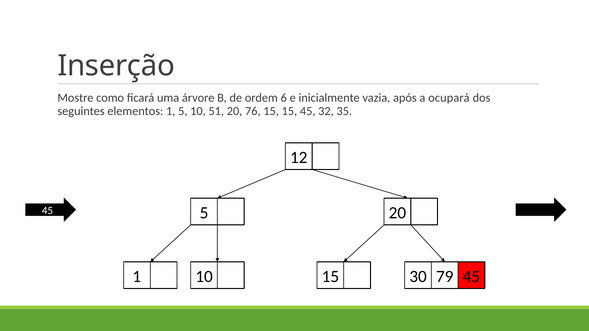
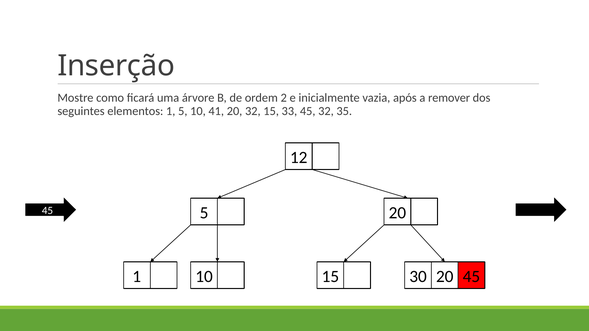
6: 6 -> 2 (284, 98)
ocupará: ocupará -> remover (449, 98)
51: 51 -> 41 (216, 111)
20 76: 76 -> 32 (253, 111)
15 15: 15 -> 33 (289, 111)
30 79: 79 -> 20 (445, 277)
